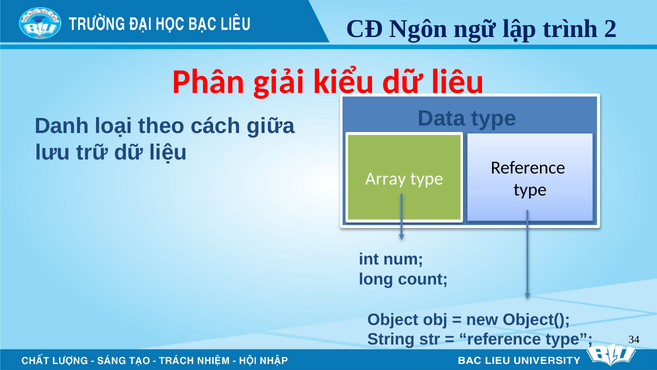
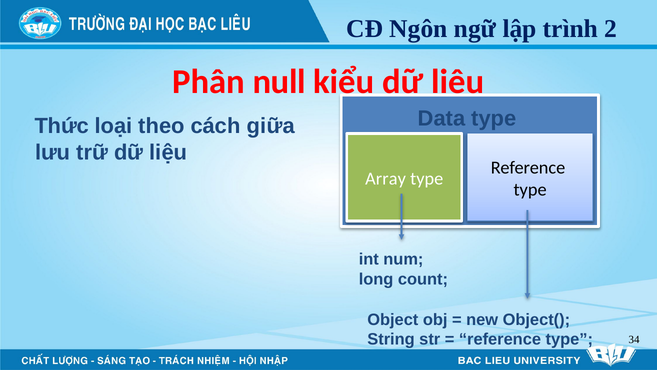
giải: giải -> null (279, 82)
Danh: Danh -> Thức (62, 126)
